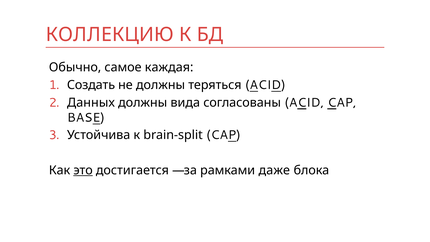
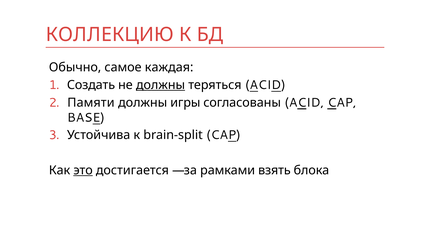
должны underline: none -> present (161, 85)
Данных: Данных -> Памяти (91, 103)
вида: вида -> игры (185, 103)
даже: даже -> взять (274, 170)
